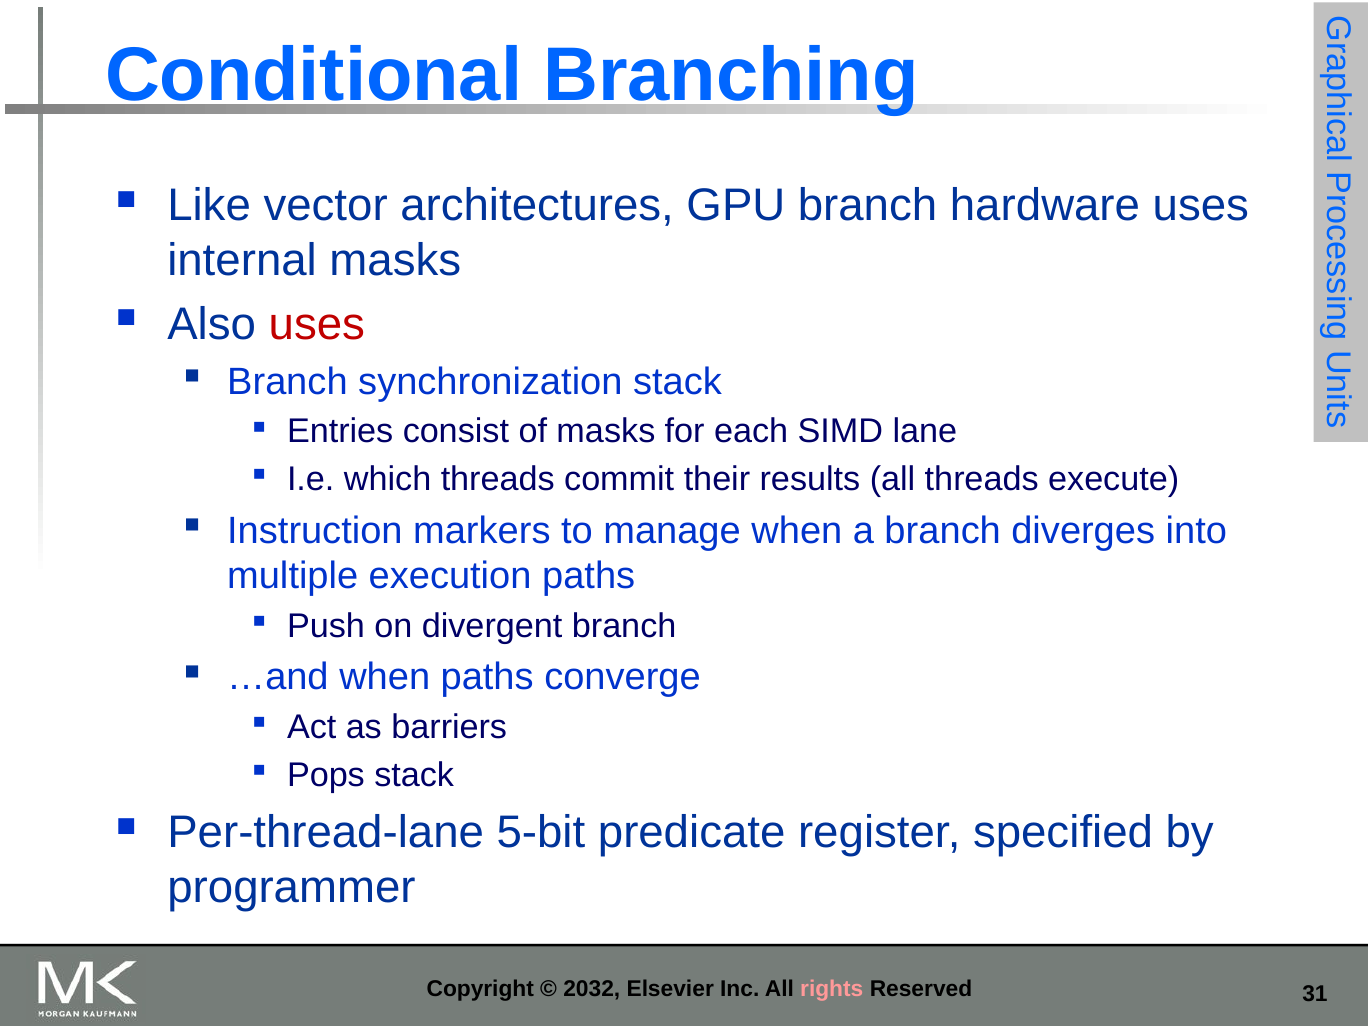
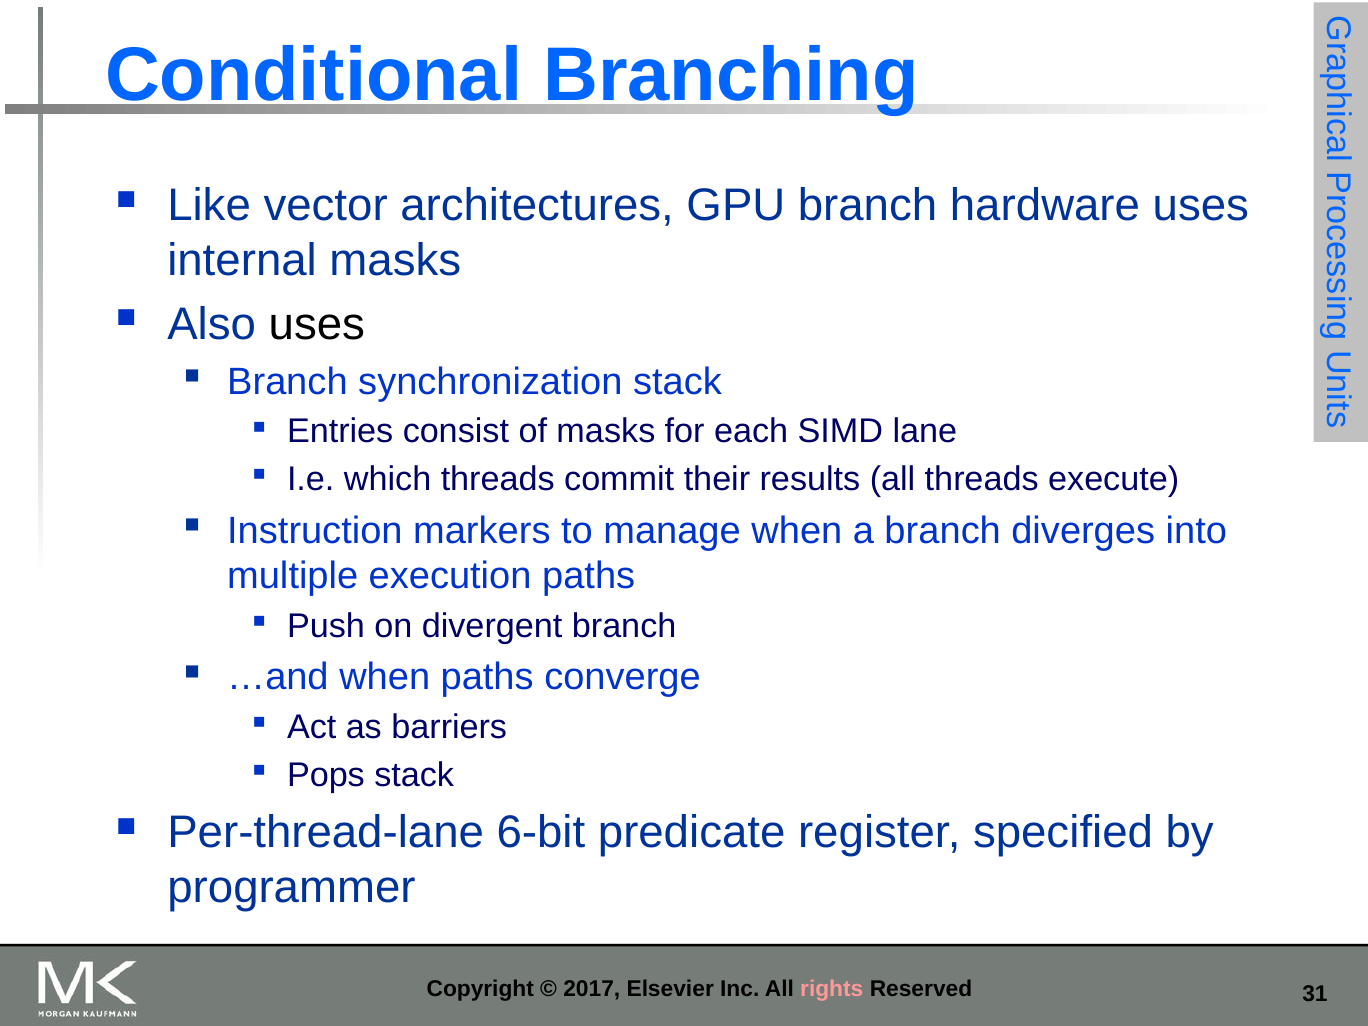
uses colour: red -> black (317, 324)
5-bit: 5-bit -> 6-bit (541, 833)
2032: 2032 -> 2017 (592, 989)
